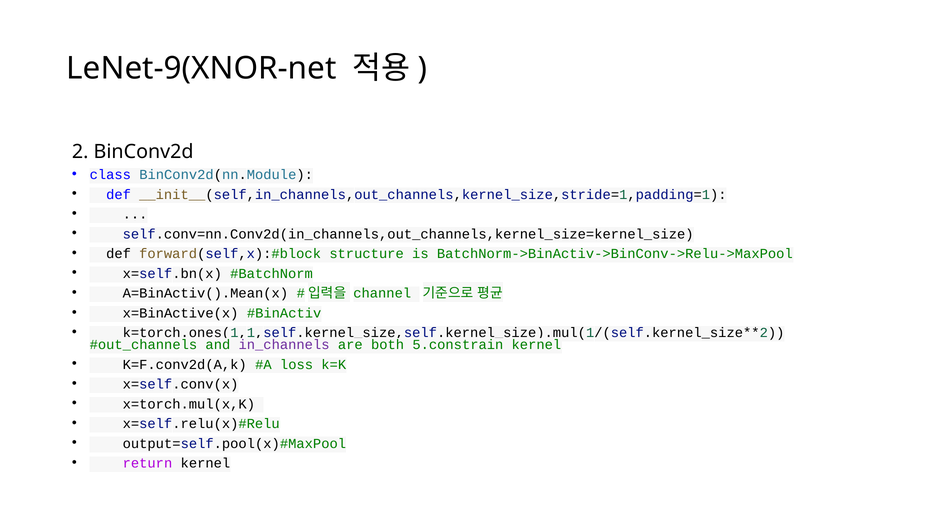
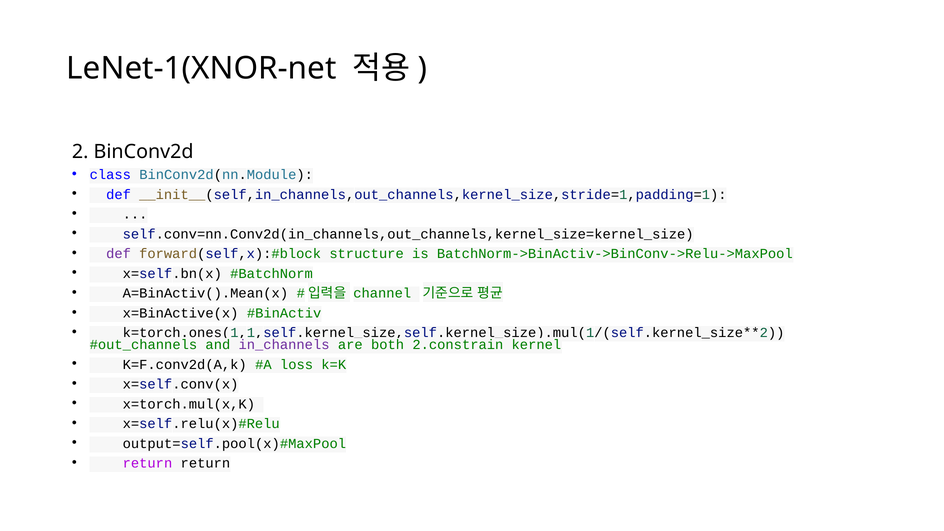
LeNet-9(XNOR-net: LeNet-9(XNOR-net -> LeNet-1(XNOR-net (201, 68)
def colour: black -> purple (119, 254)
5.constrain: 5.constrain -> 2.constrain (458, 345)
return kernel: kernel -> return (205, 463)
